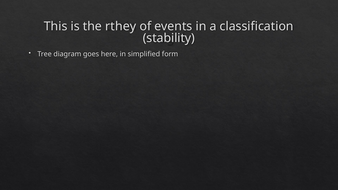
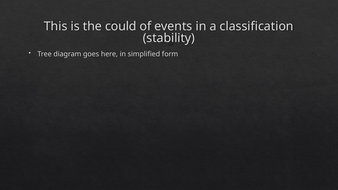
rthey: rthey -> could (121, 26)
